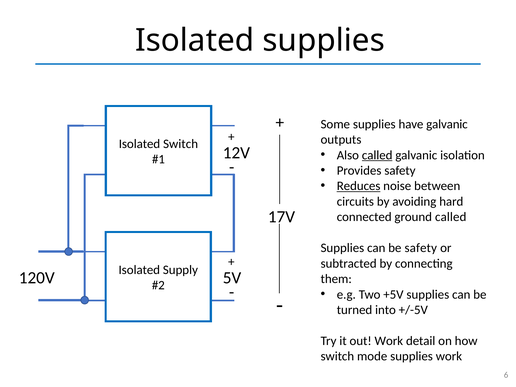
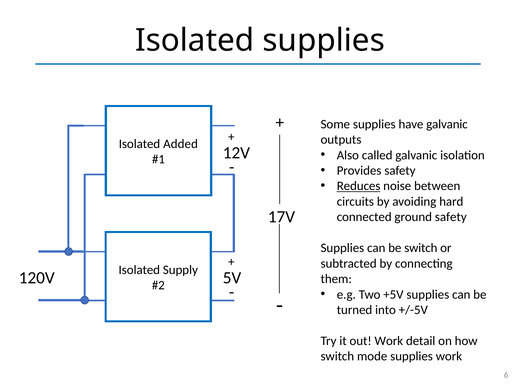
Isolated Switch: Switch -> Added (181, 144)
called underline: present -> none (377, 155)
ground called: called -> safety (451, 217)
be safety: safety -> switch (421, 248)
